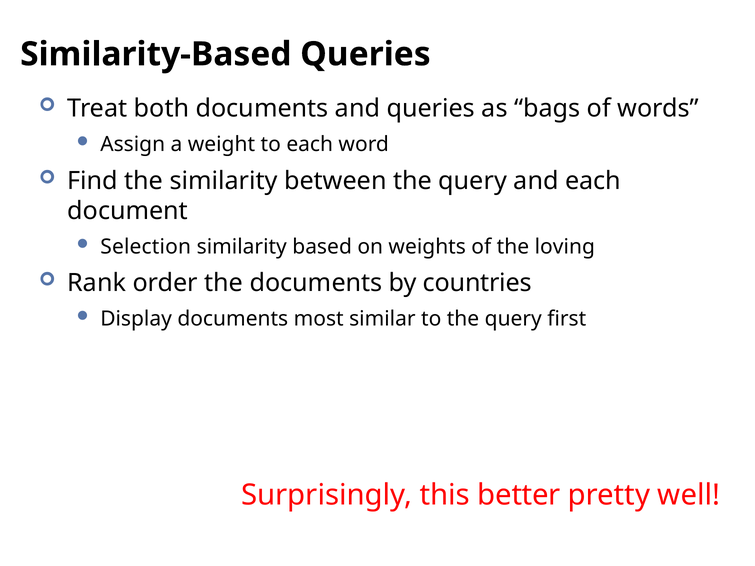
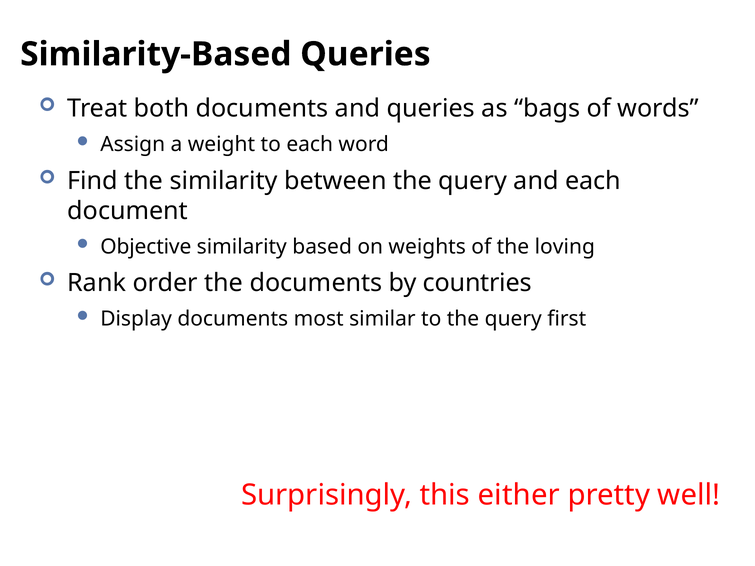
Selection: Selection -> Objective (146, 247)
better: better -> either (519, 495)
